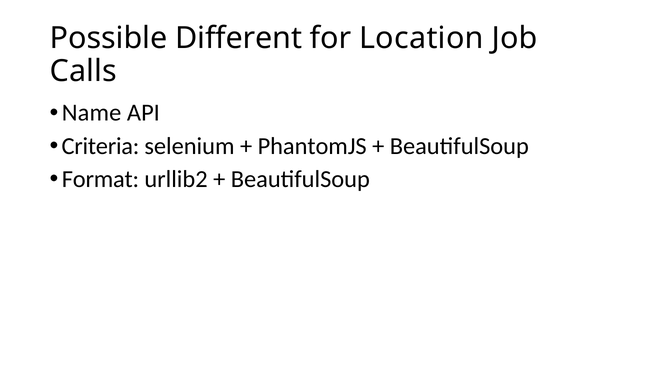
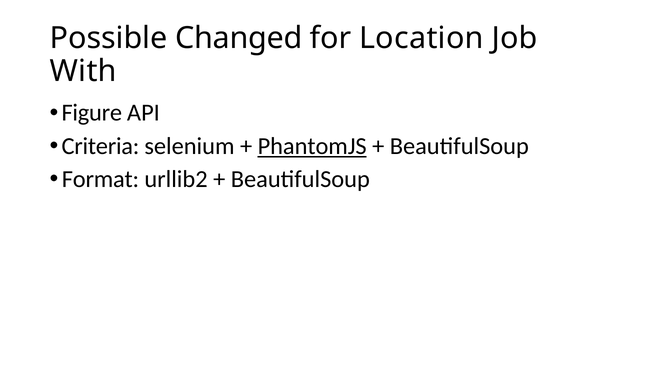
Different: Different -> Changed (239, 38)
Calls: Calls -> With (83, 71)
Name: Name -> Figure (92, 113)
PhantomJS underline: none -> present (312, 146)
